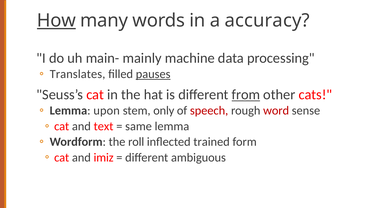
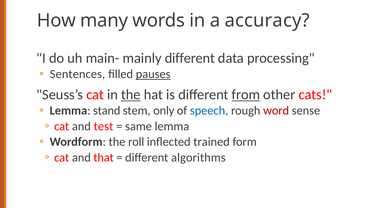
How underline: present -> none (56, 21)
mainly machine: machine -> different (190, 58)
Translates: Translates -> Sentences (78, 74)
the underline: none -> present (131, 95)
upon: upon -> stand (107, 111)
speech colour: red -> blue (209, 111)
text: text -> test (103, 126)
imiz: imiz -> that (104, 158)
ambiguous: ambiguous -> algorithms (198, 158)
